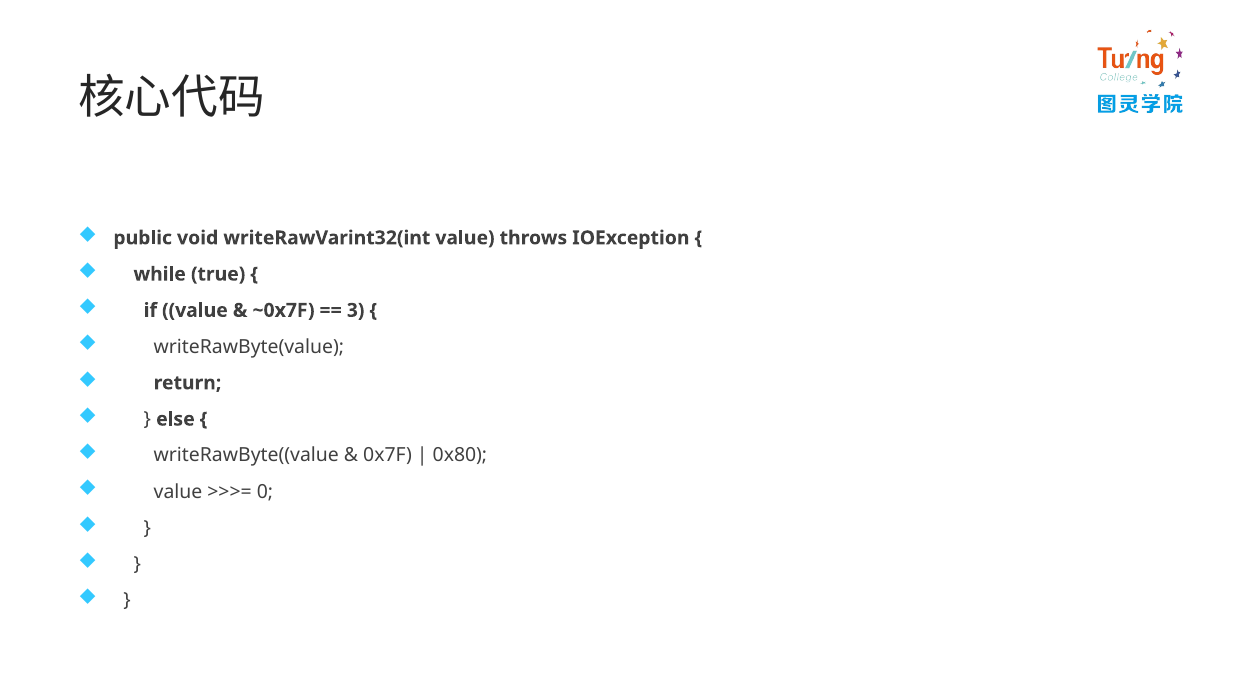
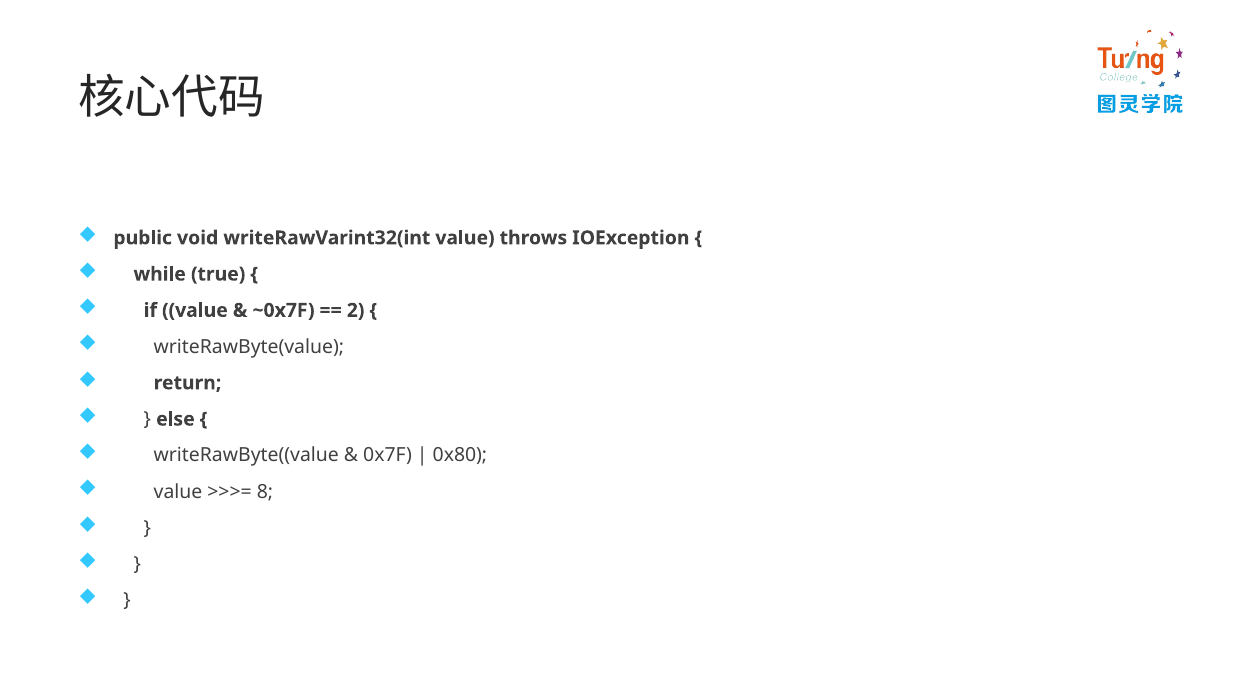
3: 3 -> 2 (356, 310)
0: 0 -> 8 (265, 492)
